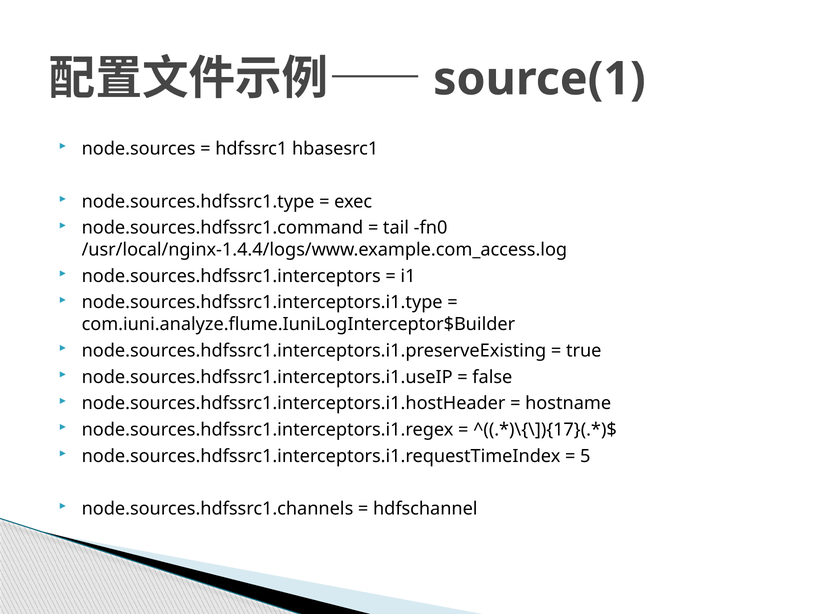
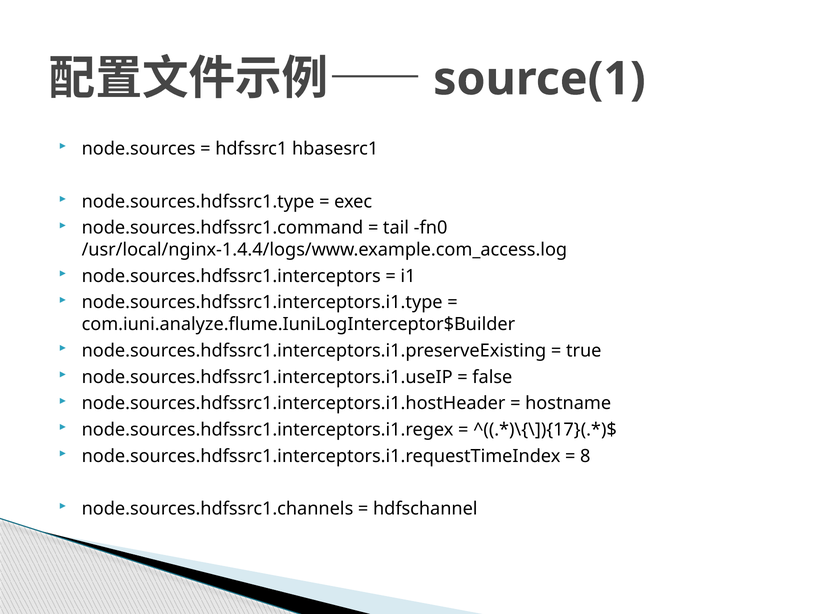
5: 5 -> 8 (585, 456)
